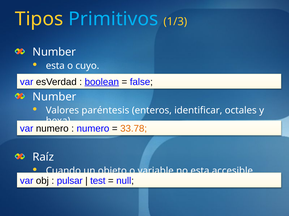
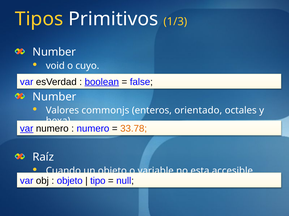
Primitivos colour: light blue -> white (113, 19)
esta: esta -> void (55, 66)
paréntesis: paréntesis -> commonjs (105, 111)
identificar: identificar -> orientado (198, 111)
var underline: none -> present (27, 129)
pulsar: pulsar -> objeto (70, 181)
test: test -> tipo (98, 181)
